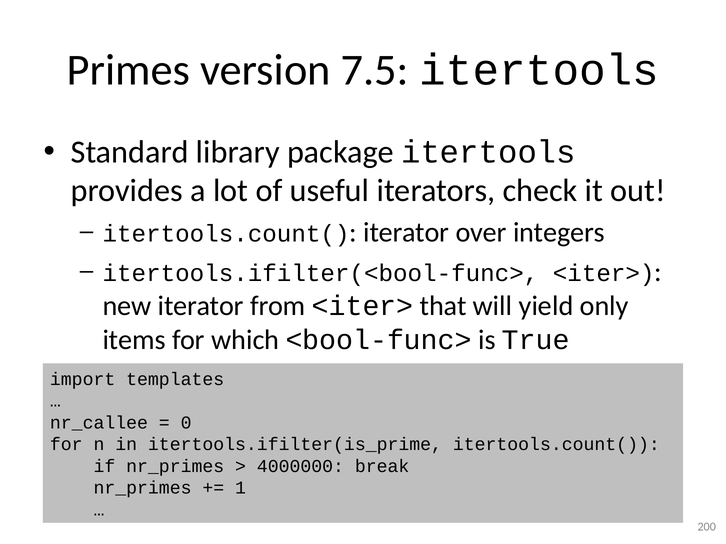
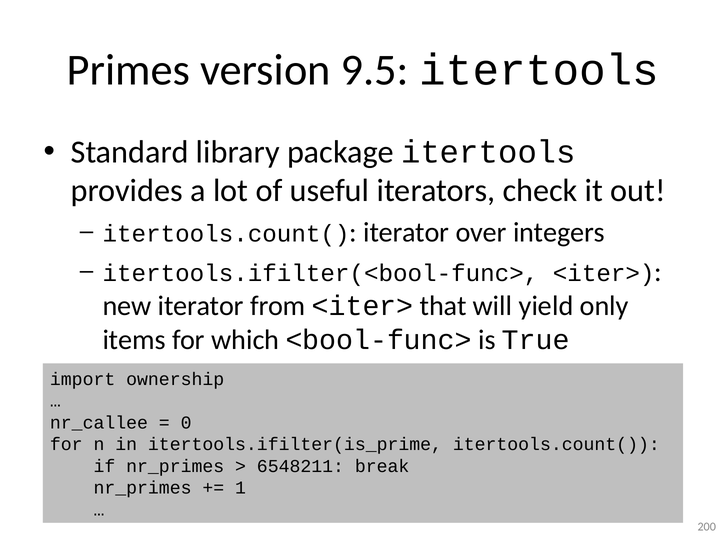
7.5: 7.5 -> 9.5 (375, 70)
templates: templates -> ownership (175, 379)
4000000: 4000000 -> 6548211 (300, 467)
